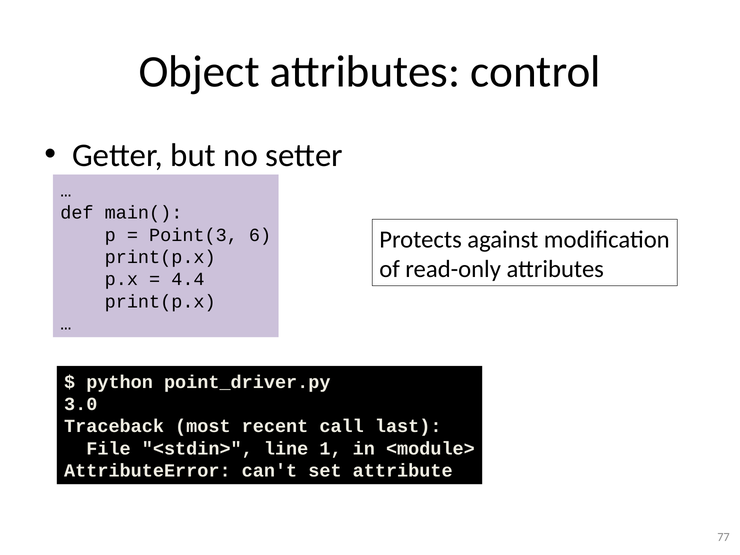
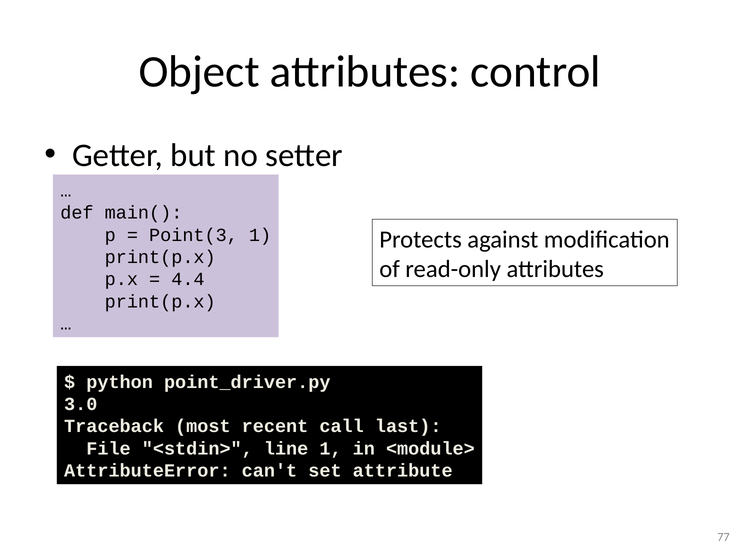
Point(3 6: 6 -> 1 (260, 235)
